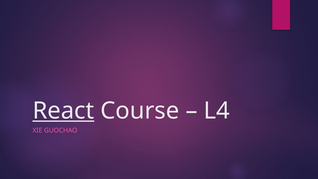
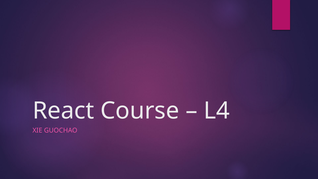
React underline: present -> none (63, 111)
